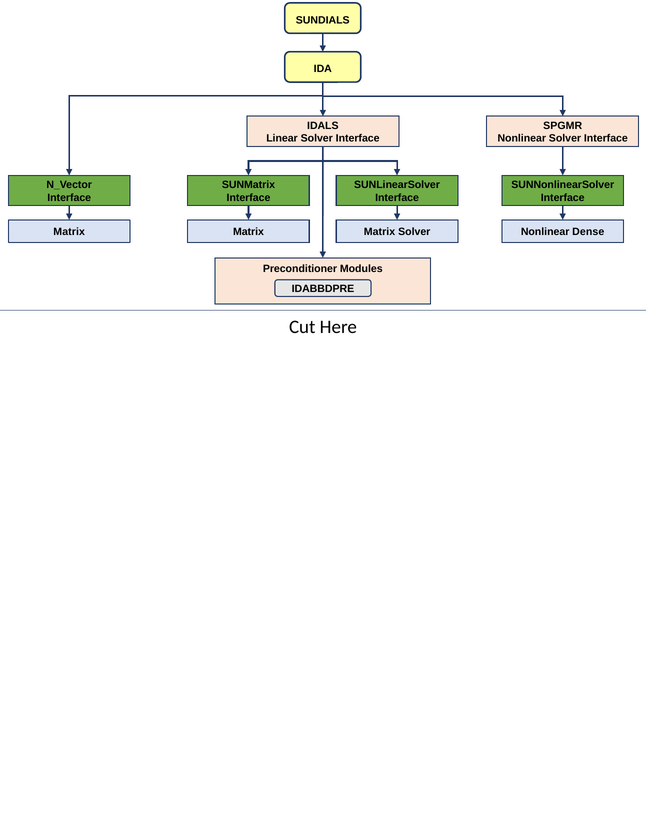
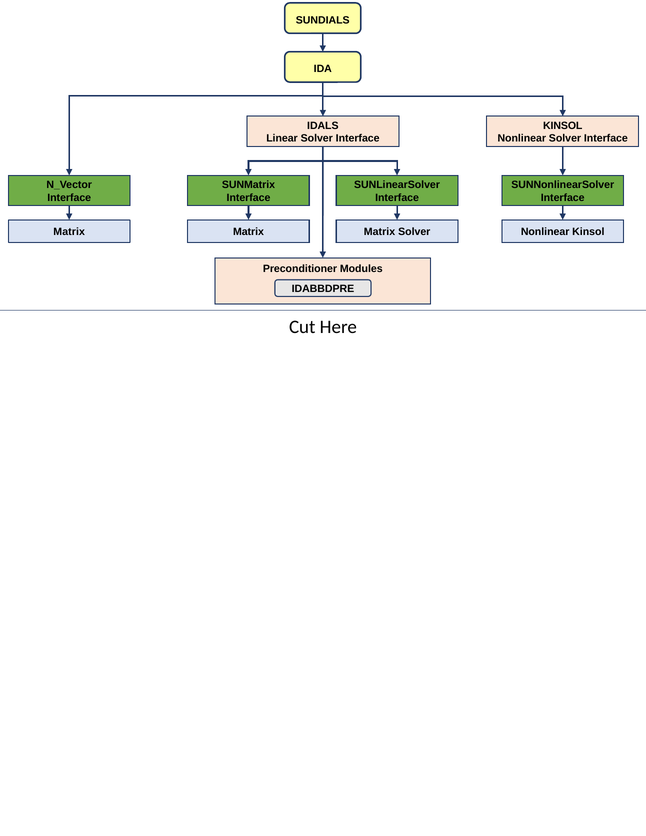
SPGMR: SPGMR -> KINSOL (563, 126)
Nonlinear Dense: Dense -> Kinsol (588, 232)
